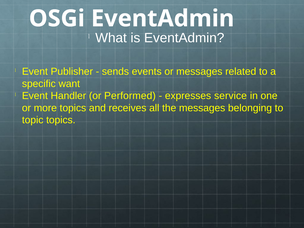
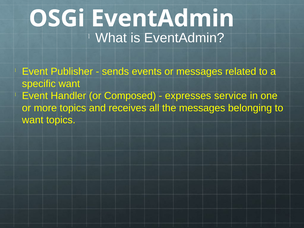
Performed: Performed -> Composed (130, 96)
topic: topic -> want (33, 120)
